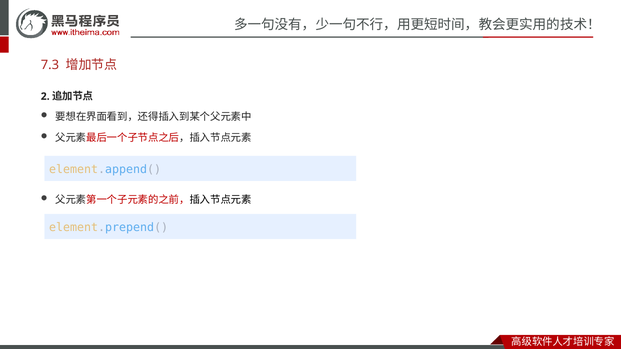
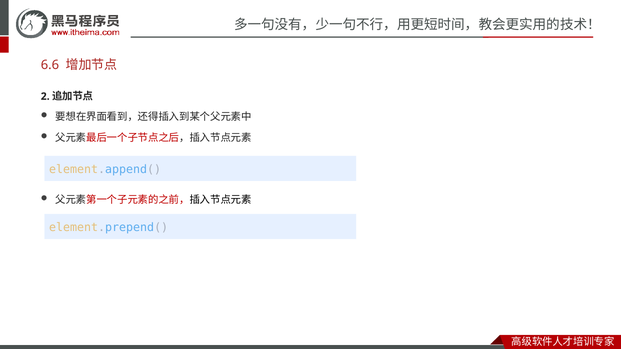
7.3: 7.3 -> 6.6 (50, 65)
